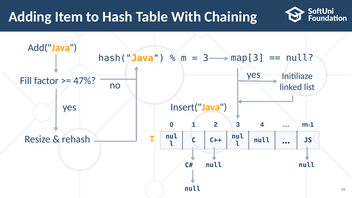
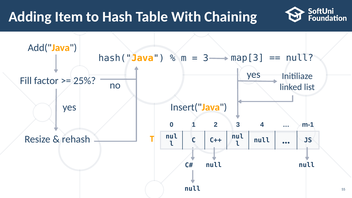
47%: 47% -> 25% (85, 81)
